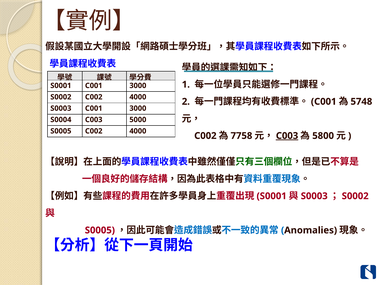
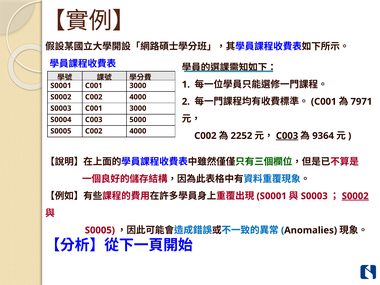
5748: 5748 -> 7971 (361, 102)
7758: 7758 -> 2252 (241, 136)
5800: 5800 -> 9364 (323, 136)
S0002 underline: none -> present (355, 196)
